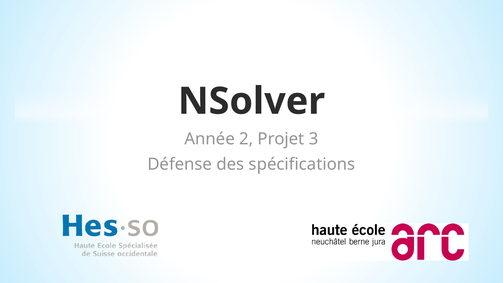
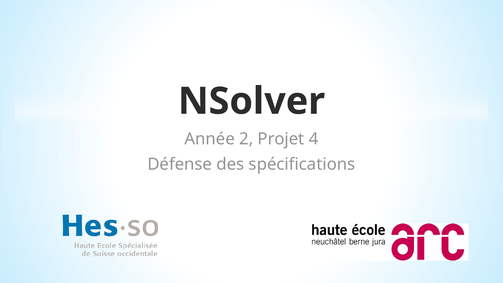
3: 3 -> 4 (314, 139)
